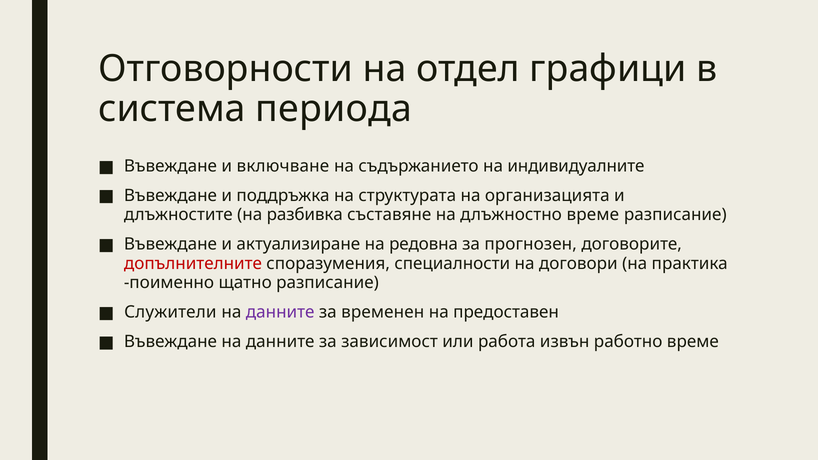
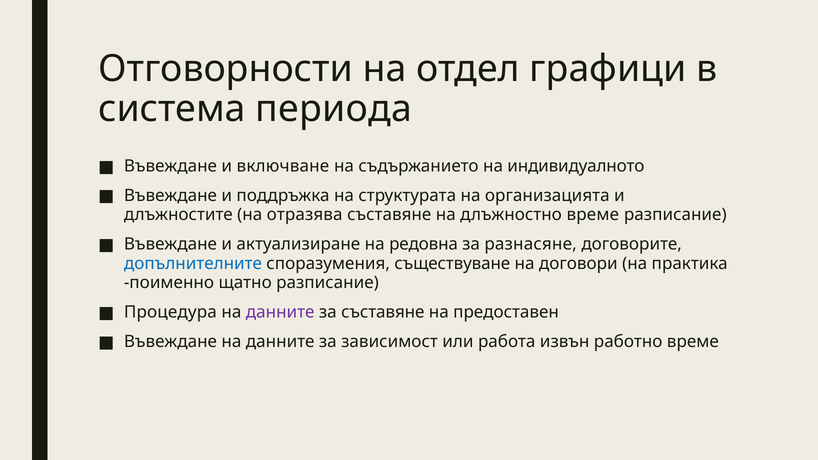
индивидуалните: индивидуалните -> индивидуалното (576, 166)
разбивка: разбивка -> отразява (305, 215)
прогнозен: прогнозен -> разнасяне (531, 244)
допълнителните colour: red -> blue (193, 264)
специалности: специалности -> съществуване (452, 264)
Служители: Служители -> Процедура (170, 312)
за временен: временен -> съставяне (383, 312)
